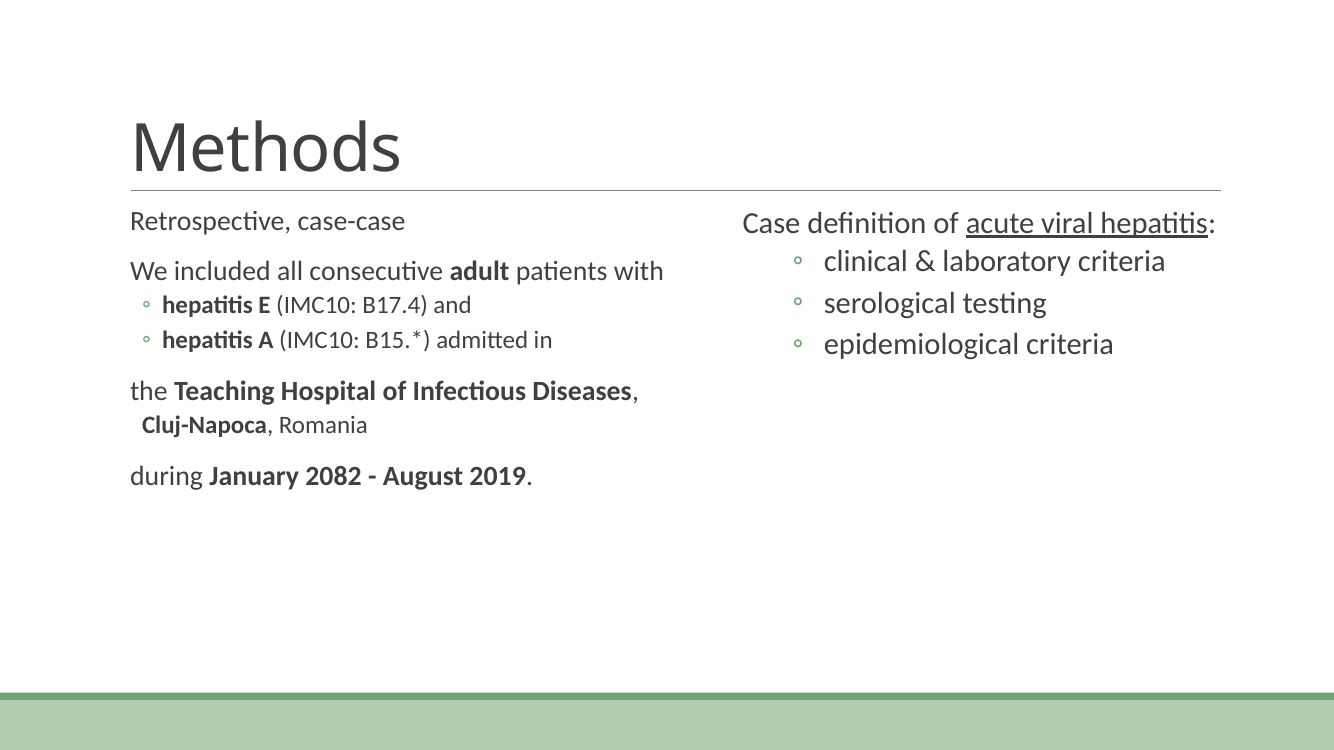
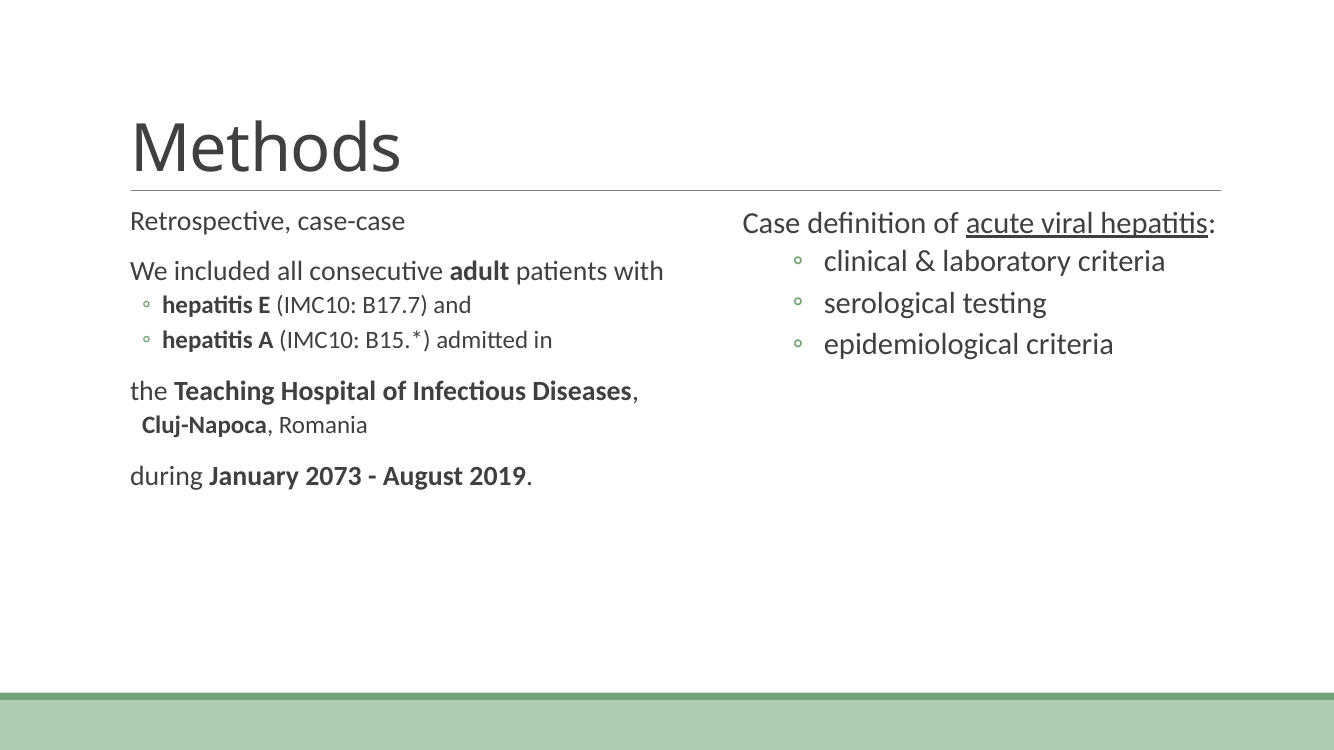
B17.4: B17.4 -> B17.7 (395, 306)
2082: 2082 -> 2073 (334, 477)
